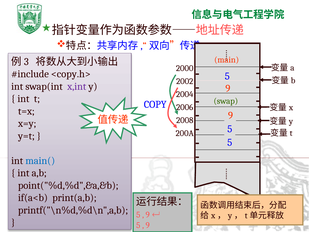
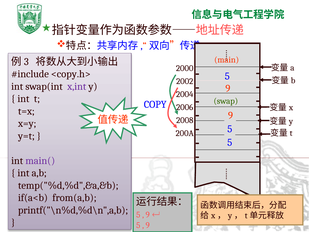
main( colour: blue -> purple (40, 160)
point("%d,%d",&a,&b: point("%d,%d",&a,&b -> temp("%d,%d",&a,&b (68, 185)
print(a,b: print(a,b -> from(a,b (74, 198)
